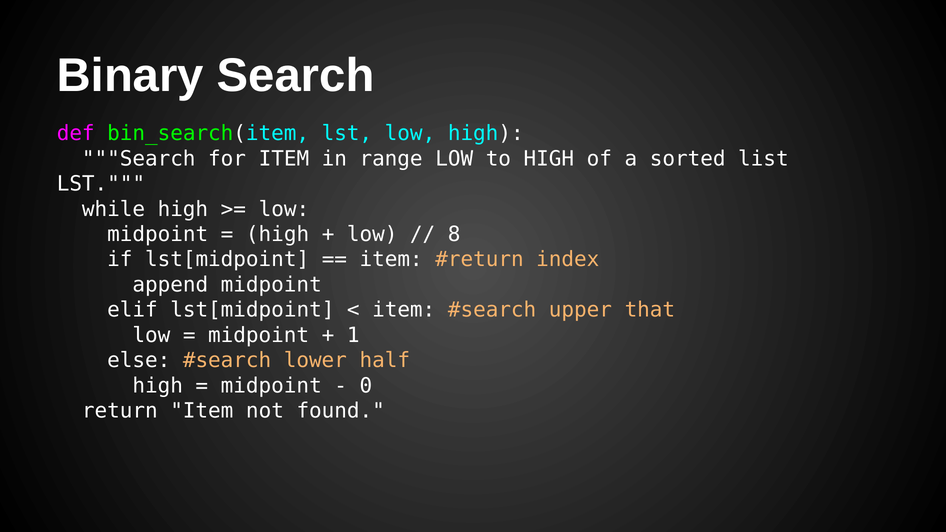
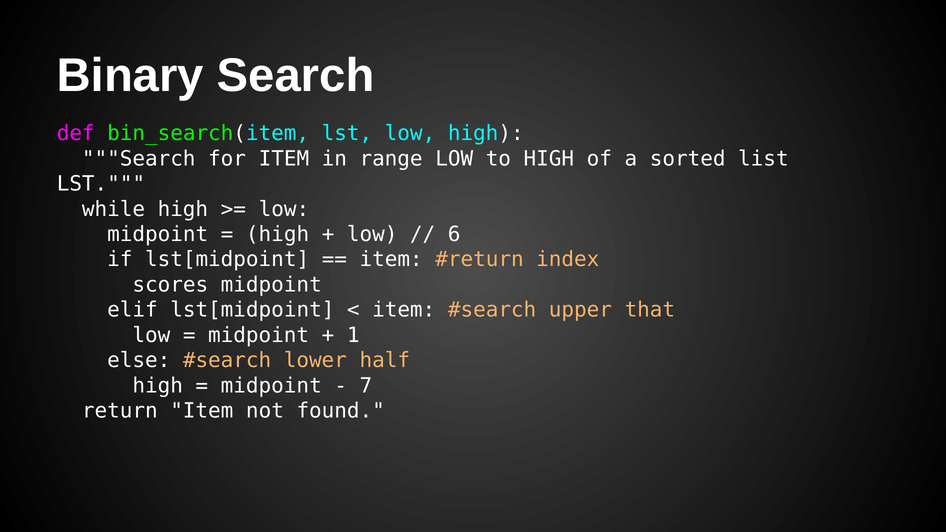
8: 8 -> 6 (454, 234)
append: append -> scores (170, 285)
0: 0 -> 7 (366, 386)
